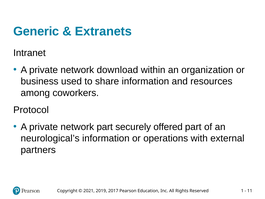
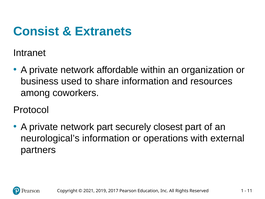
Generic: Generic -> Consist (36, 31)
download: download -> affordable (118, 70)
offered: offered -> closest (168, 127)
